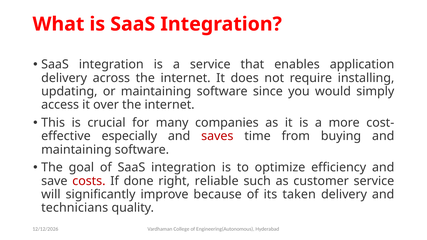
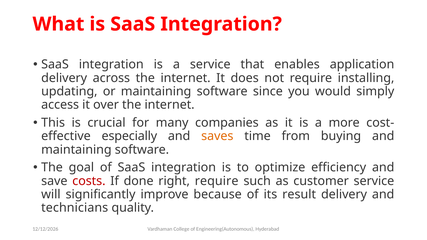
saves colour: red -> orange (217, 136)
right reliable: reliable -> require (217, 181)
taken: taken -> result (299, 195)
